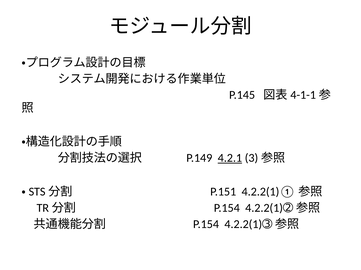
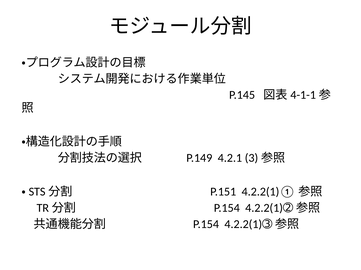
4.2.1 underline: present -> none (230, 158)
